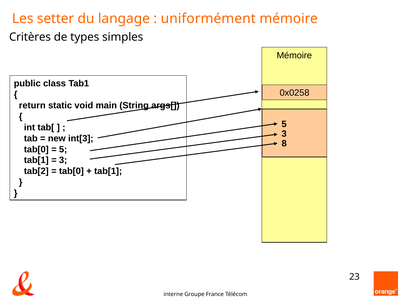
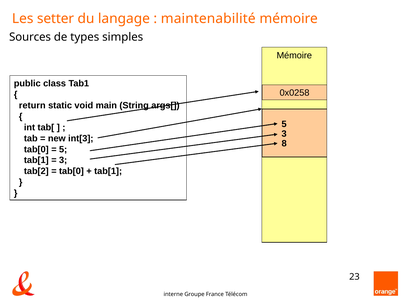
uniformément: uniformément -> maintenabilité (208, 19)
Critères: Critères -> Sources (30, 37)
